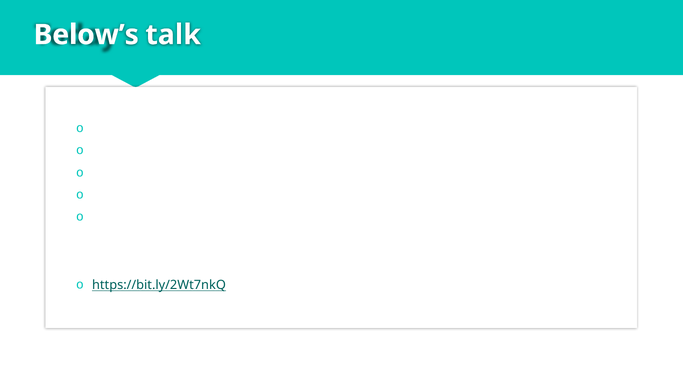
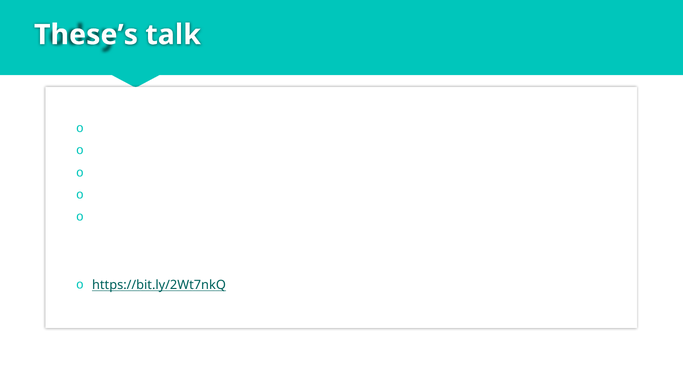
Below’s: Below’s -> These’s (86, 35)
